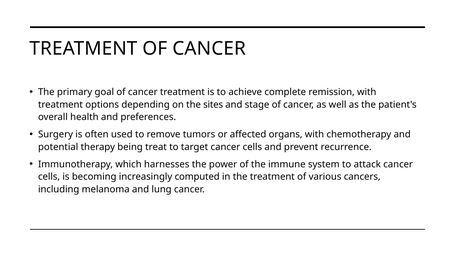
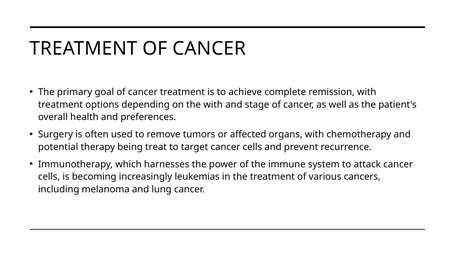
the sites: sites -> with (213, 105)
computed: computed -> leukemias (197, 177)
